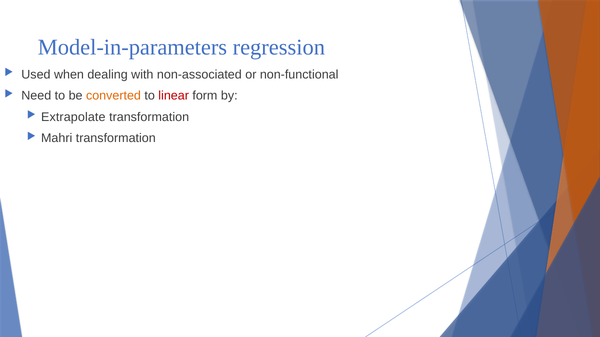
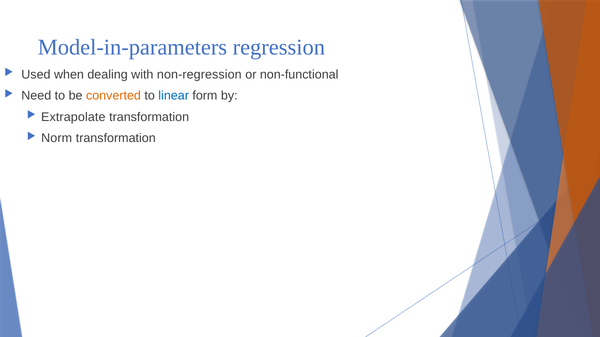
non-associated: non-associated -> non-regression (199, 75)
linear colour: red -> blue (174, 96)
Mahri: Mahri -> Norm (57, 138)
